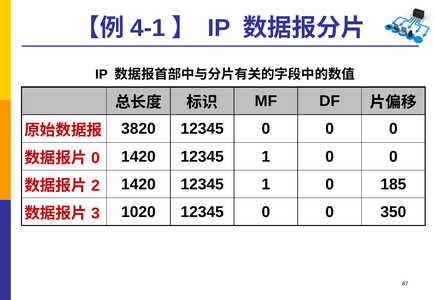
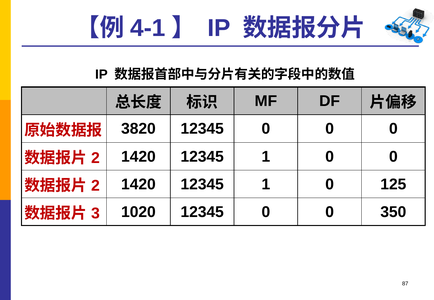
0: 0 -> 2 (95, 158)
185: 185 -> 125 (393, 185)
